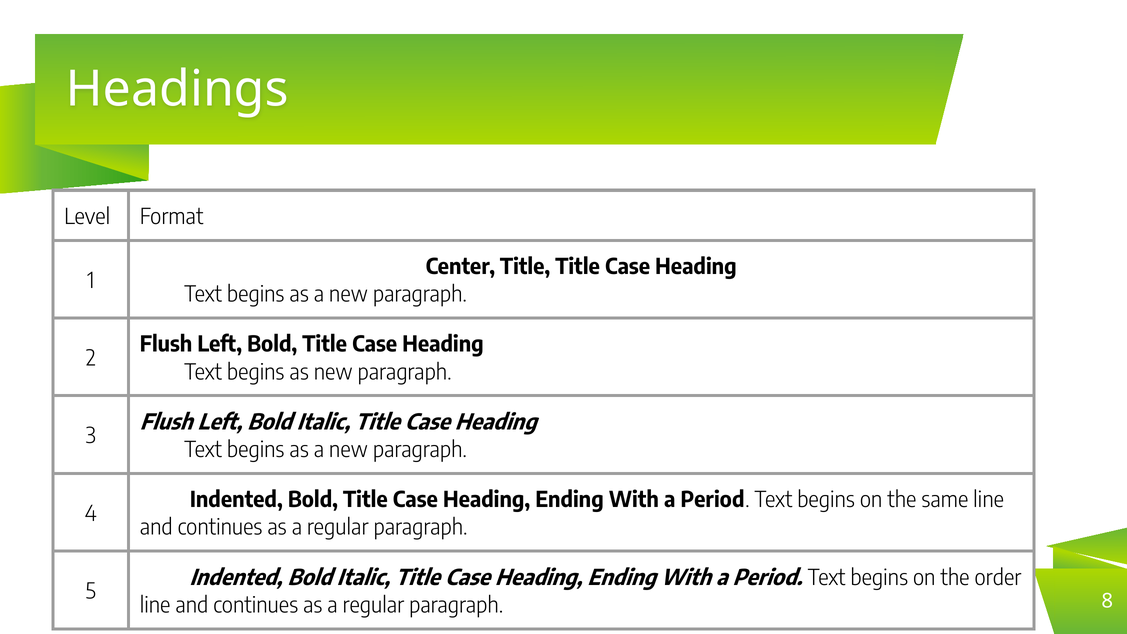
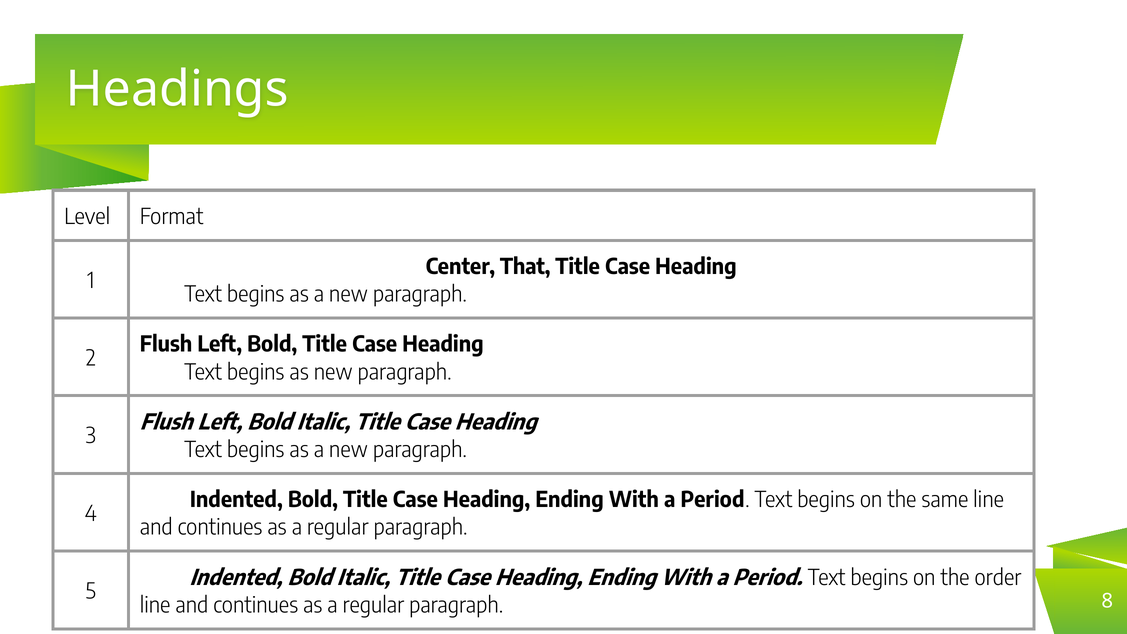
Center Title: Title -> That (525, 267)
